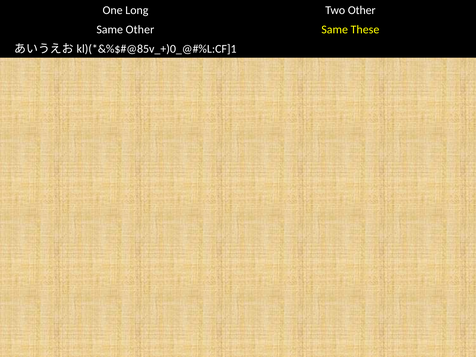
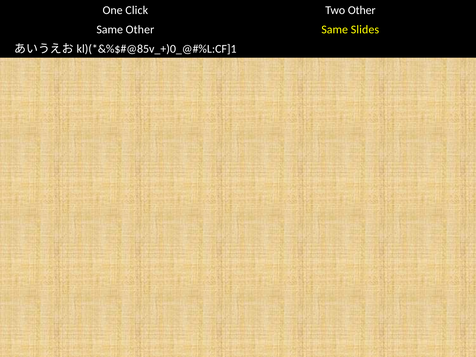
Long: Long -> Click (137, 10)
These: These -> Slides (365, 30)
